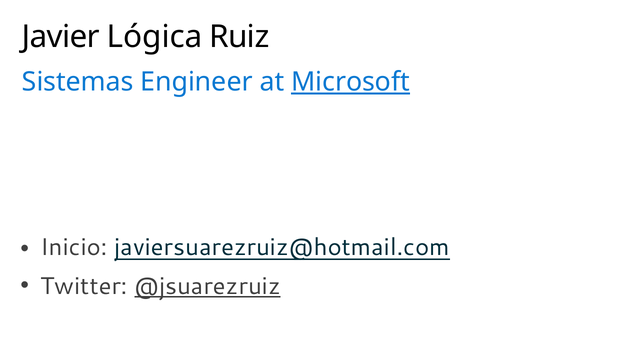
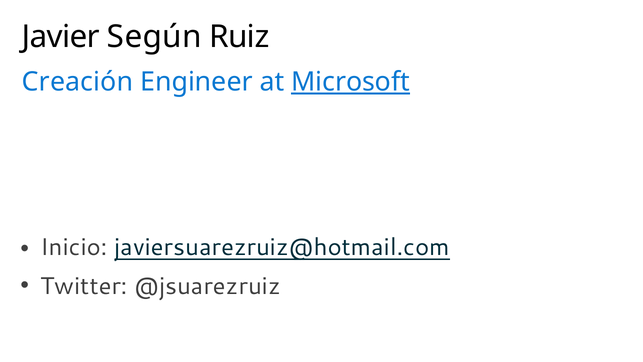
Lógica: Lógica -> Según (154, 37)
Sistemas: Sistemas -> Creación (78, 82)
@jsuarezruiz underline: present -> none (208, 286)
